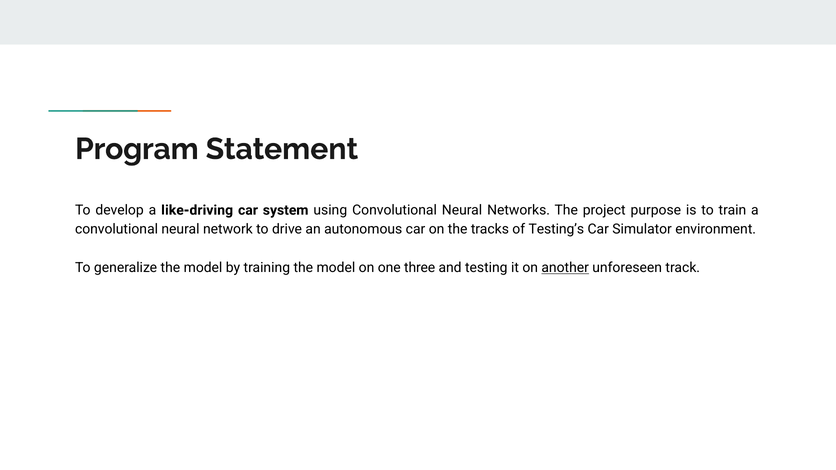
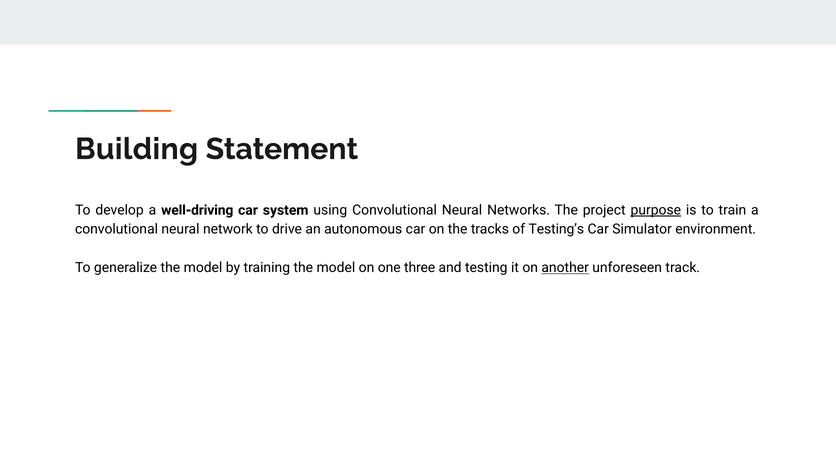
Program: Program -> Building (137, 149)
like-driving: like-driving -> well-driving (197, 210)
purpose underline: none -> present (656, 210)
